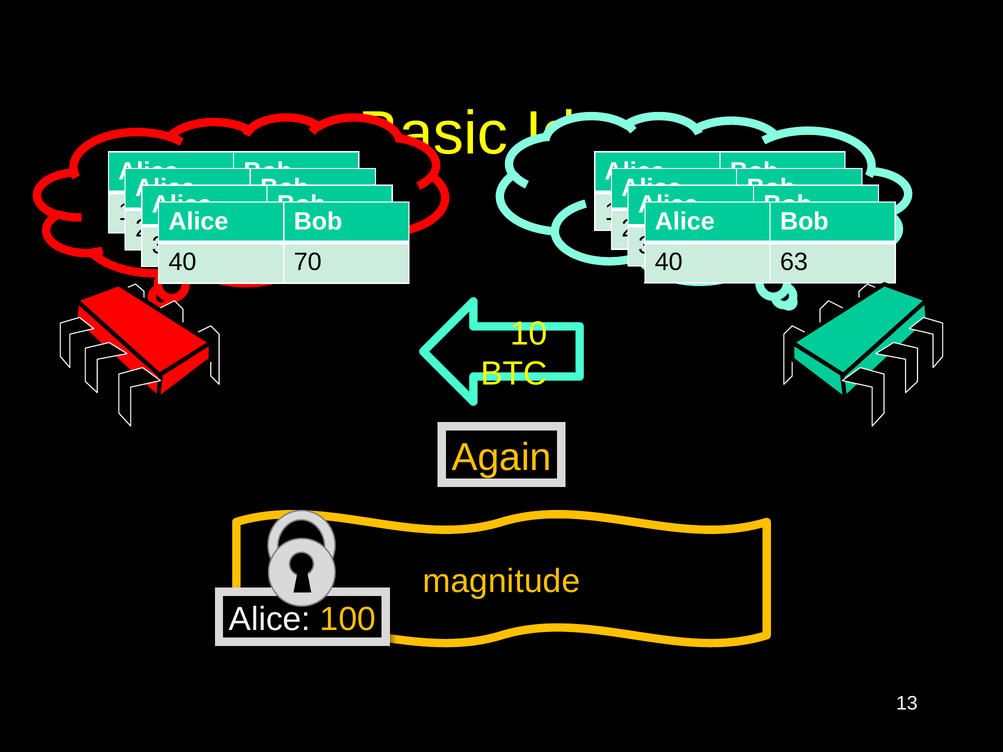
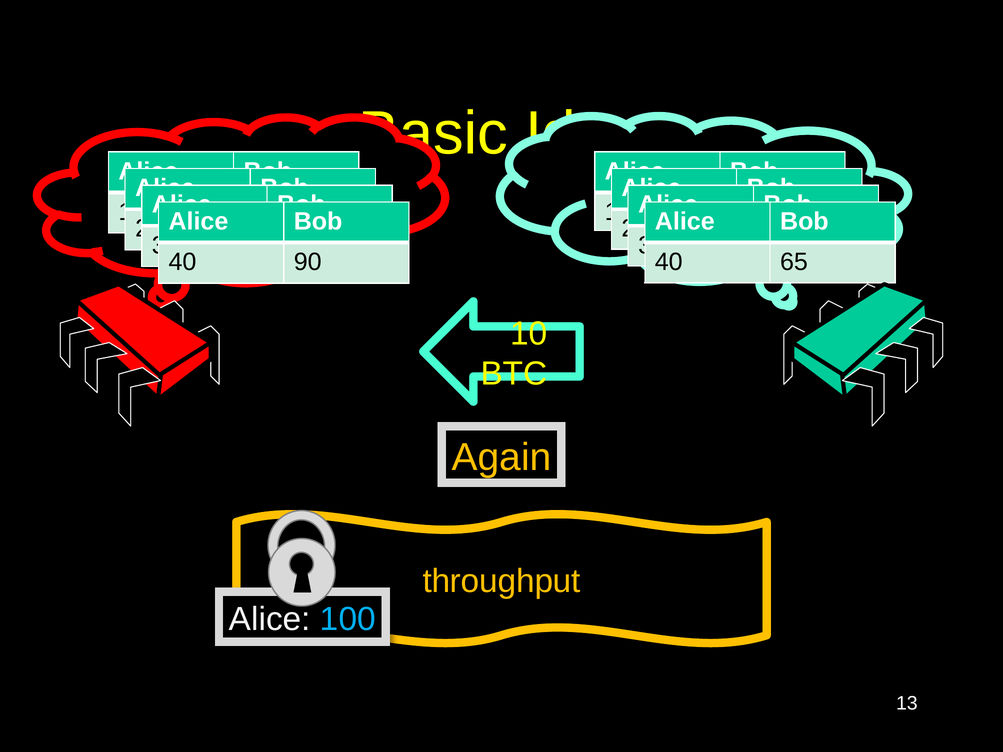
40 70: 70 -> 90 (308, 262)
63: 63 -> 65 (794, 262)
magnitude: magnitude -> throughput (502, 581)
100 colour: yellow -> light blue (348, 619)
